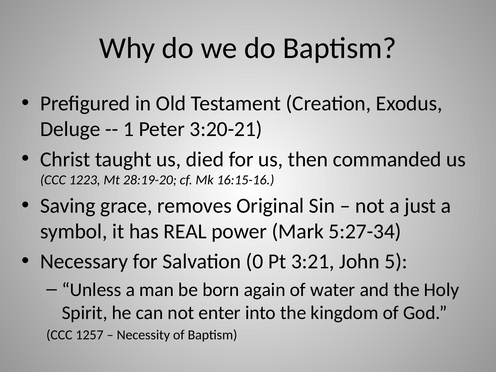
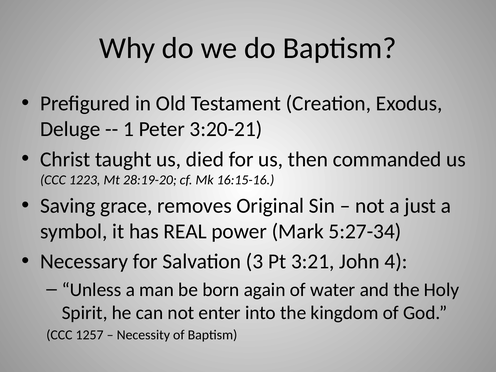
0: 0 -> 3 (255, 262)
5: 5 -> 4 (396, 262)
